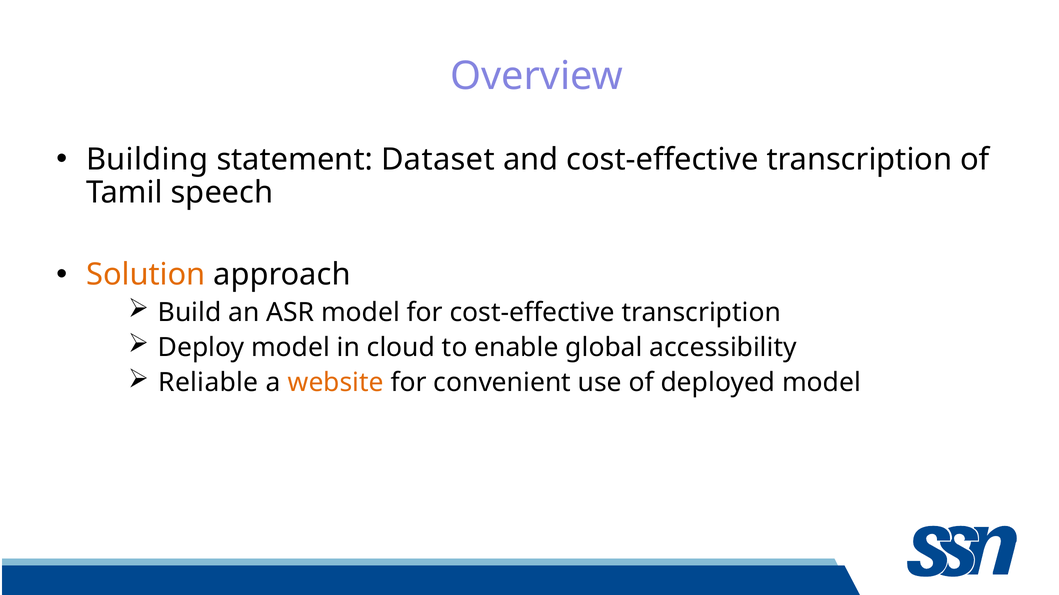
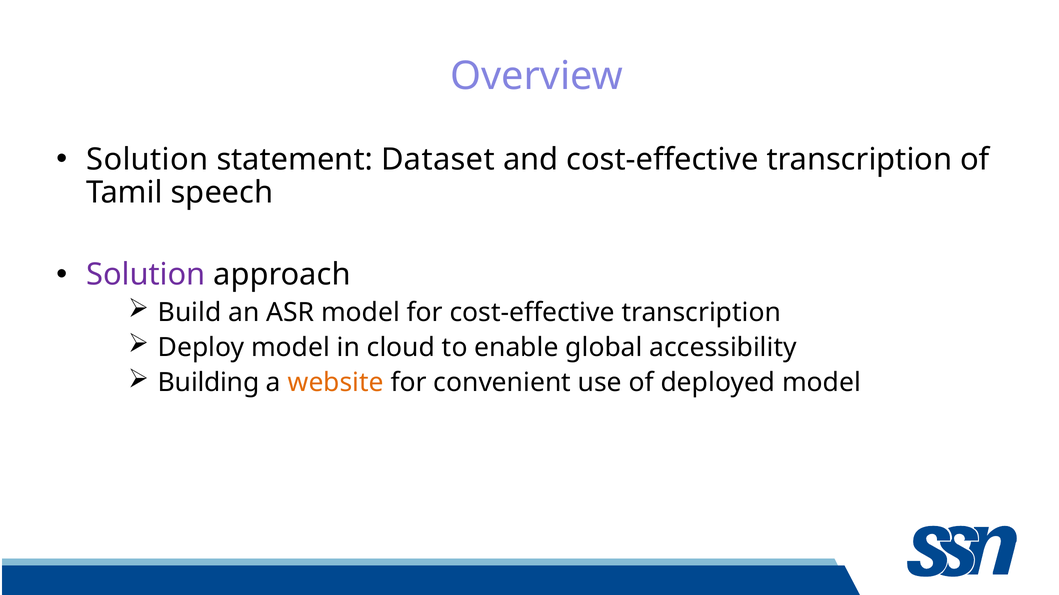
Building: Building -> Solution (147, 160)
Solution colour: orange -> purple (146, 275)
Reliable: Reliable -> Building (209, 383)
